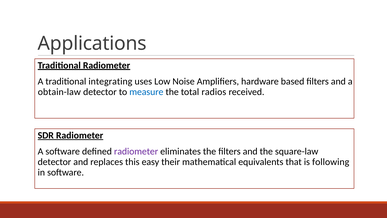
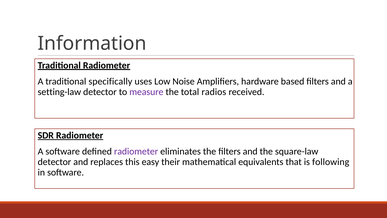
Applications: Applications -> Information (92, 43)
integrating: integrating -> specifically (110, 81)
obtain-law: obtain-law -> setting-law (59, 92)
measure colour: blue -> purple (146, 92)
